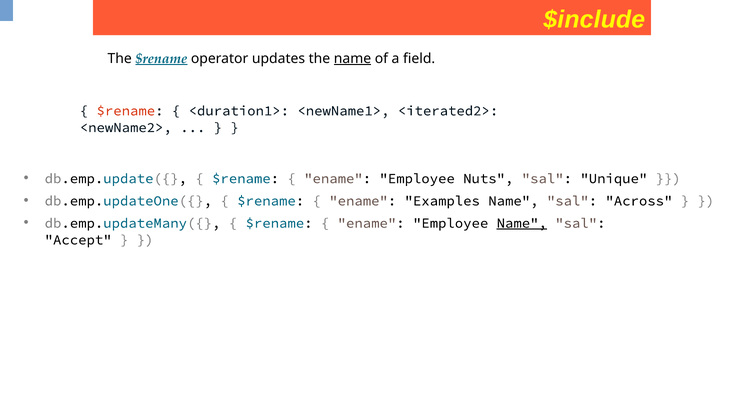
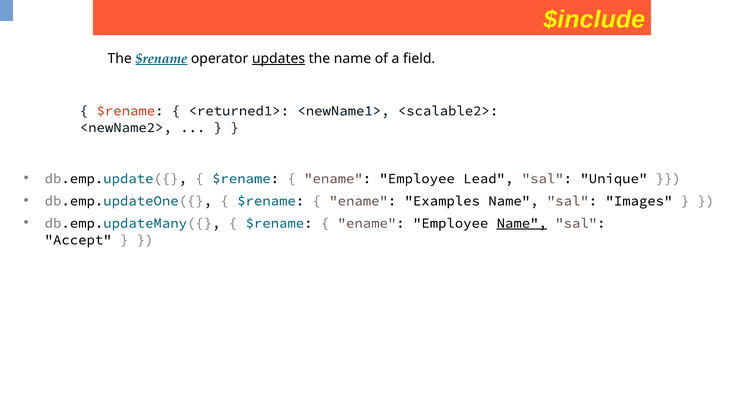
updates underline: none -> present (278, 59)
name underline: present -> none (353, 59)
<duration1>: <duration1> -> <returned1> (239, 111)
<iterated2>: <iterated2> -> <scalable2> (448, 111)
Nuts: Nuts -> Lead (488, 179)
Across: Across -> Images (639, 201)
